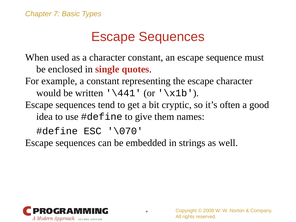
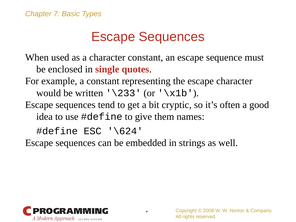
\441: \441 -> \233 (123, 93)
\070: \070 -> \624 (125, 131)
